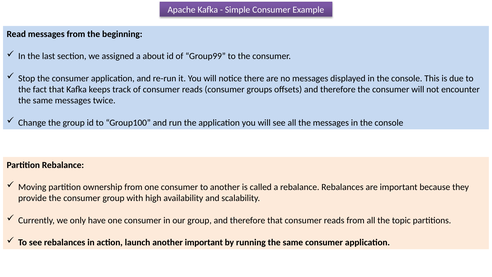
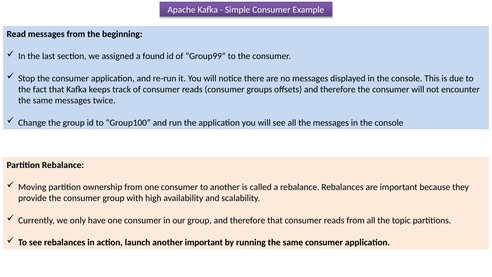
about: about -> found (154, 56)
